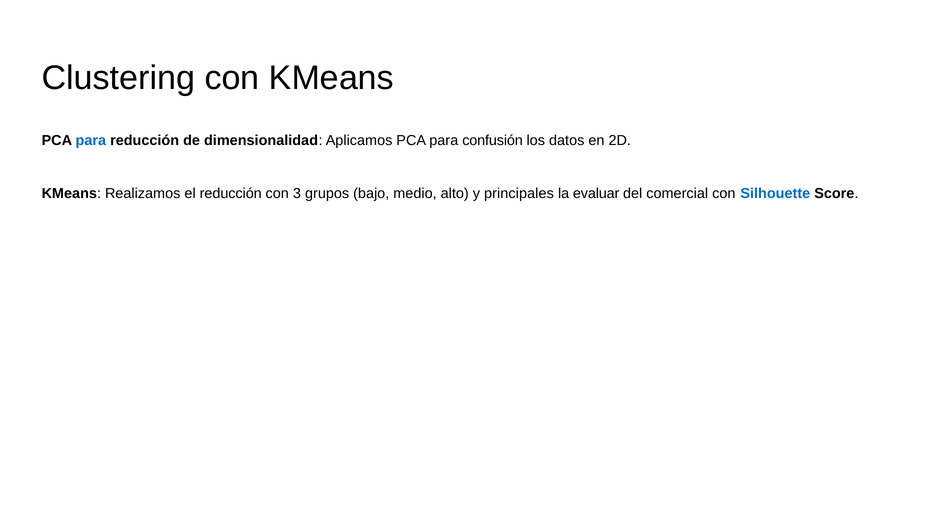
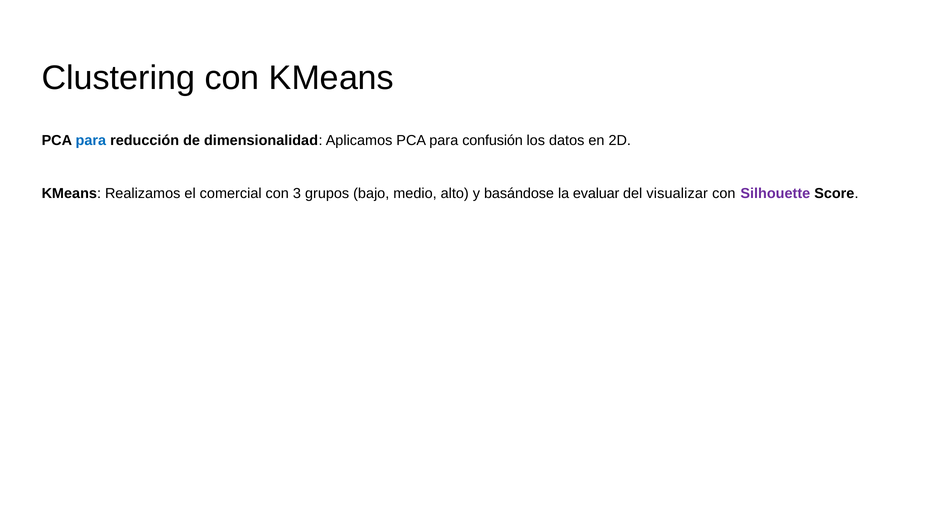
el reducción: reducción -> comercial (231, 194)
principales: principales -> basándose (519, 194)
comercial: comercial -> visualizar (677, 194)
Silhouette colour: blue -> purple (775, 194)
